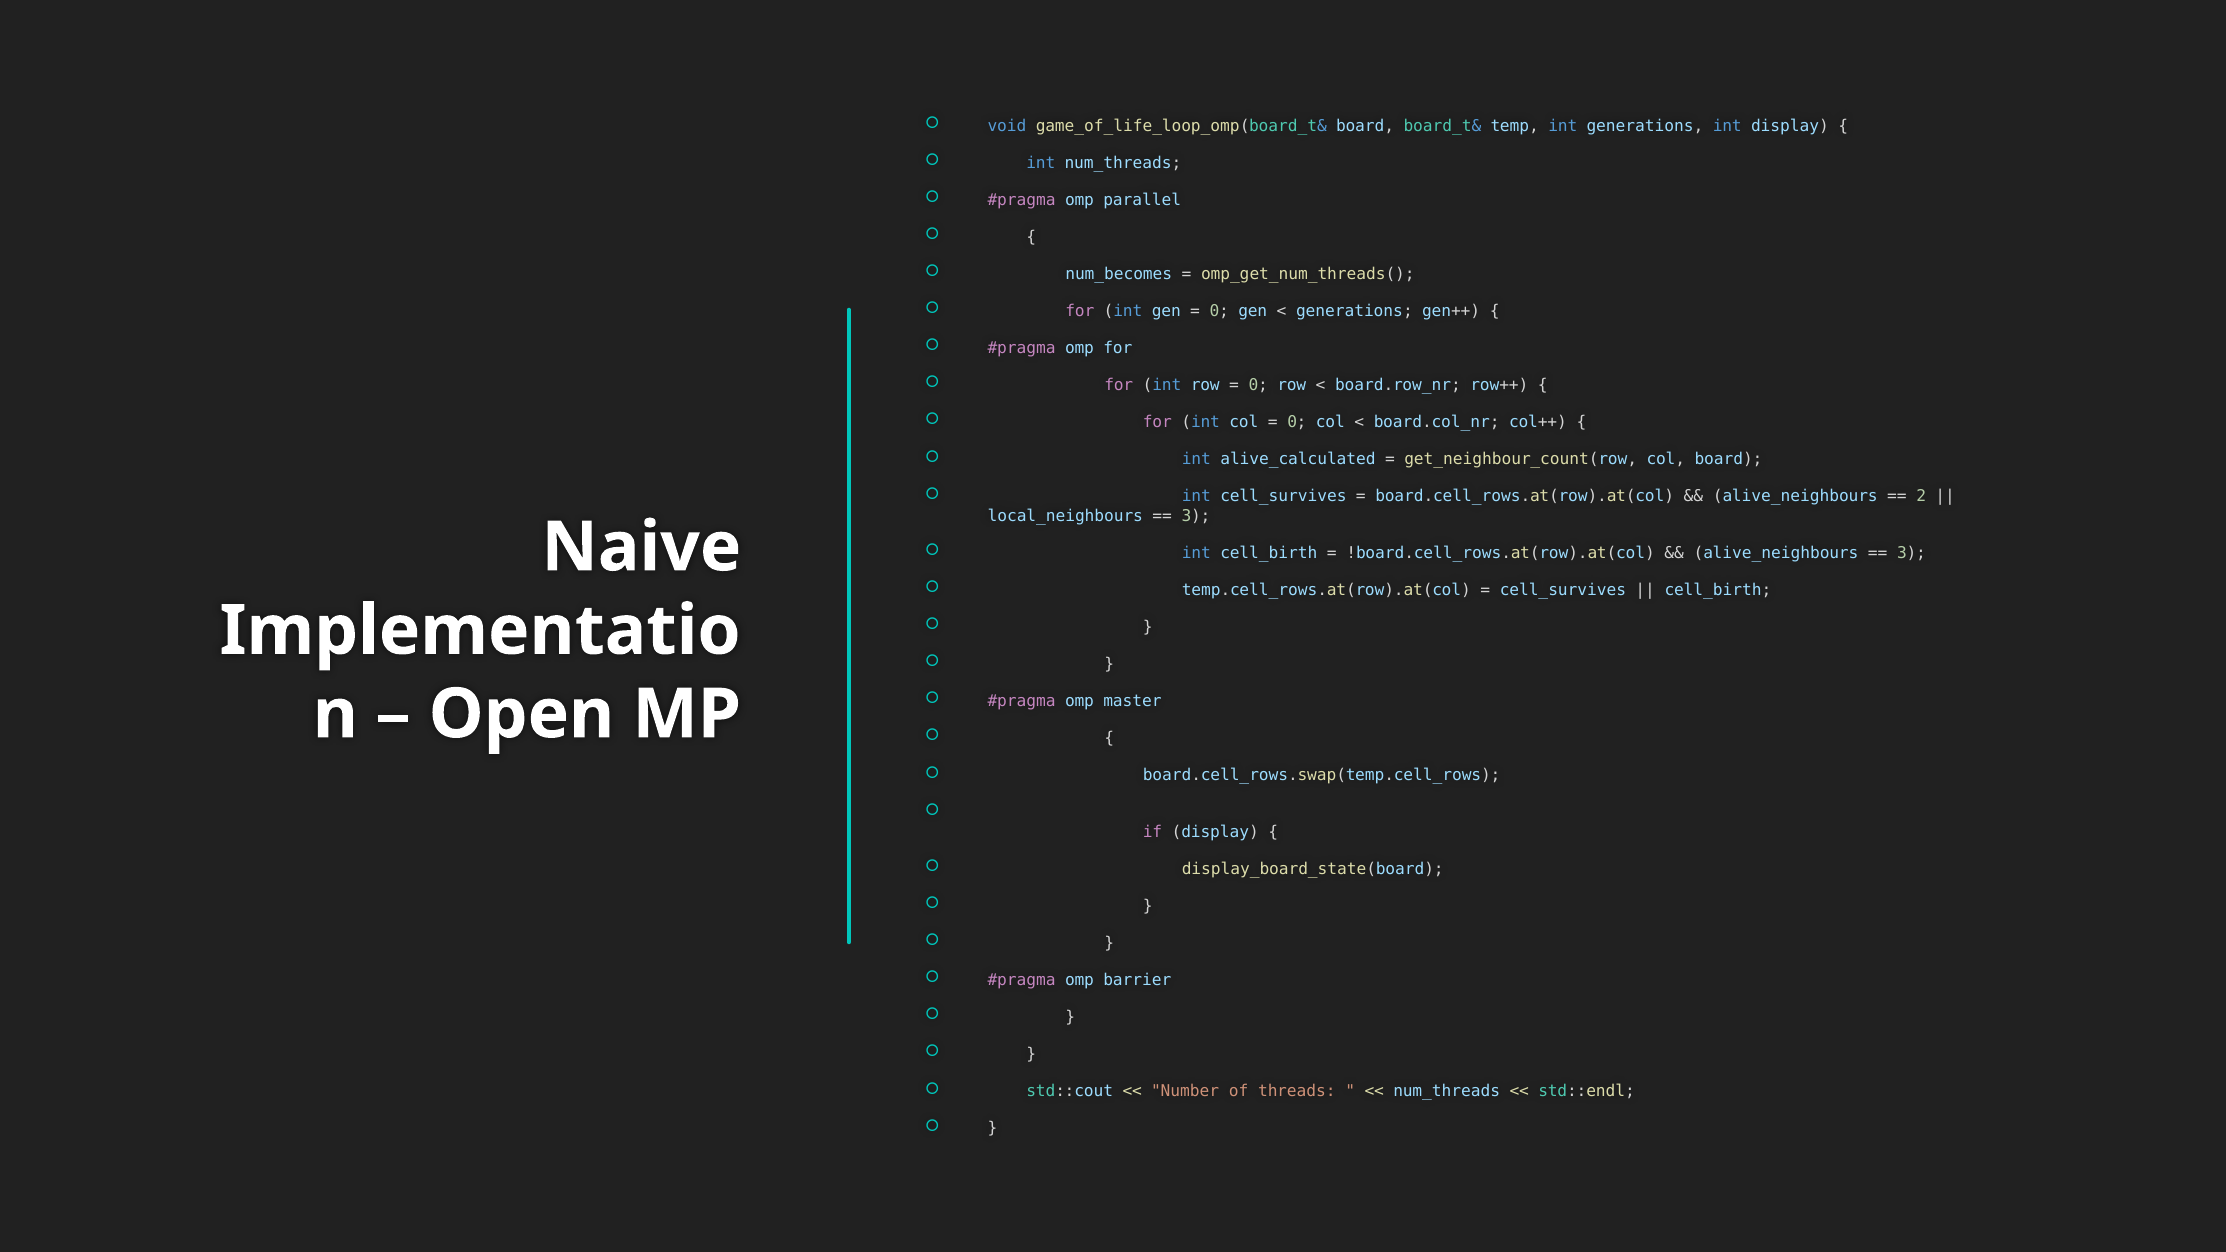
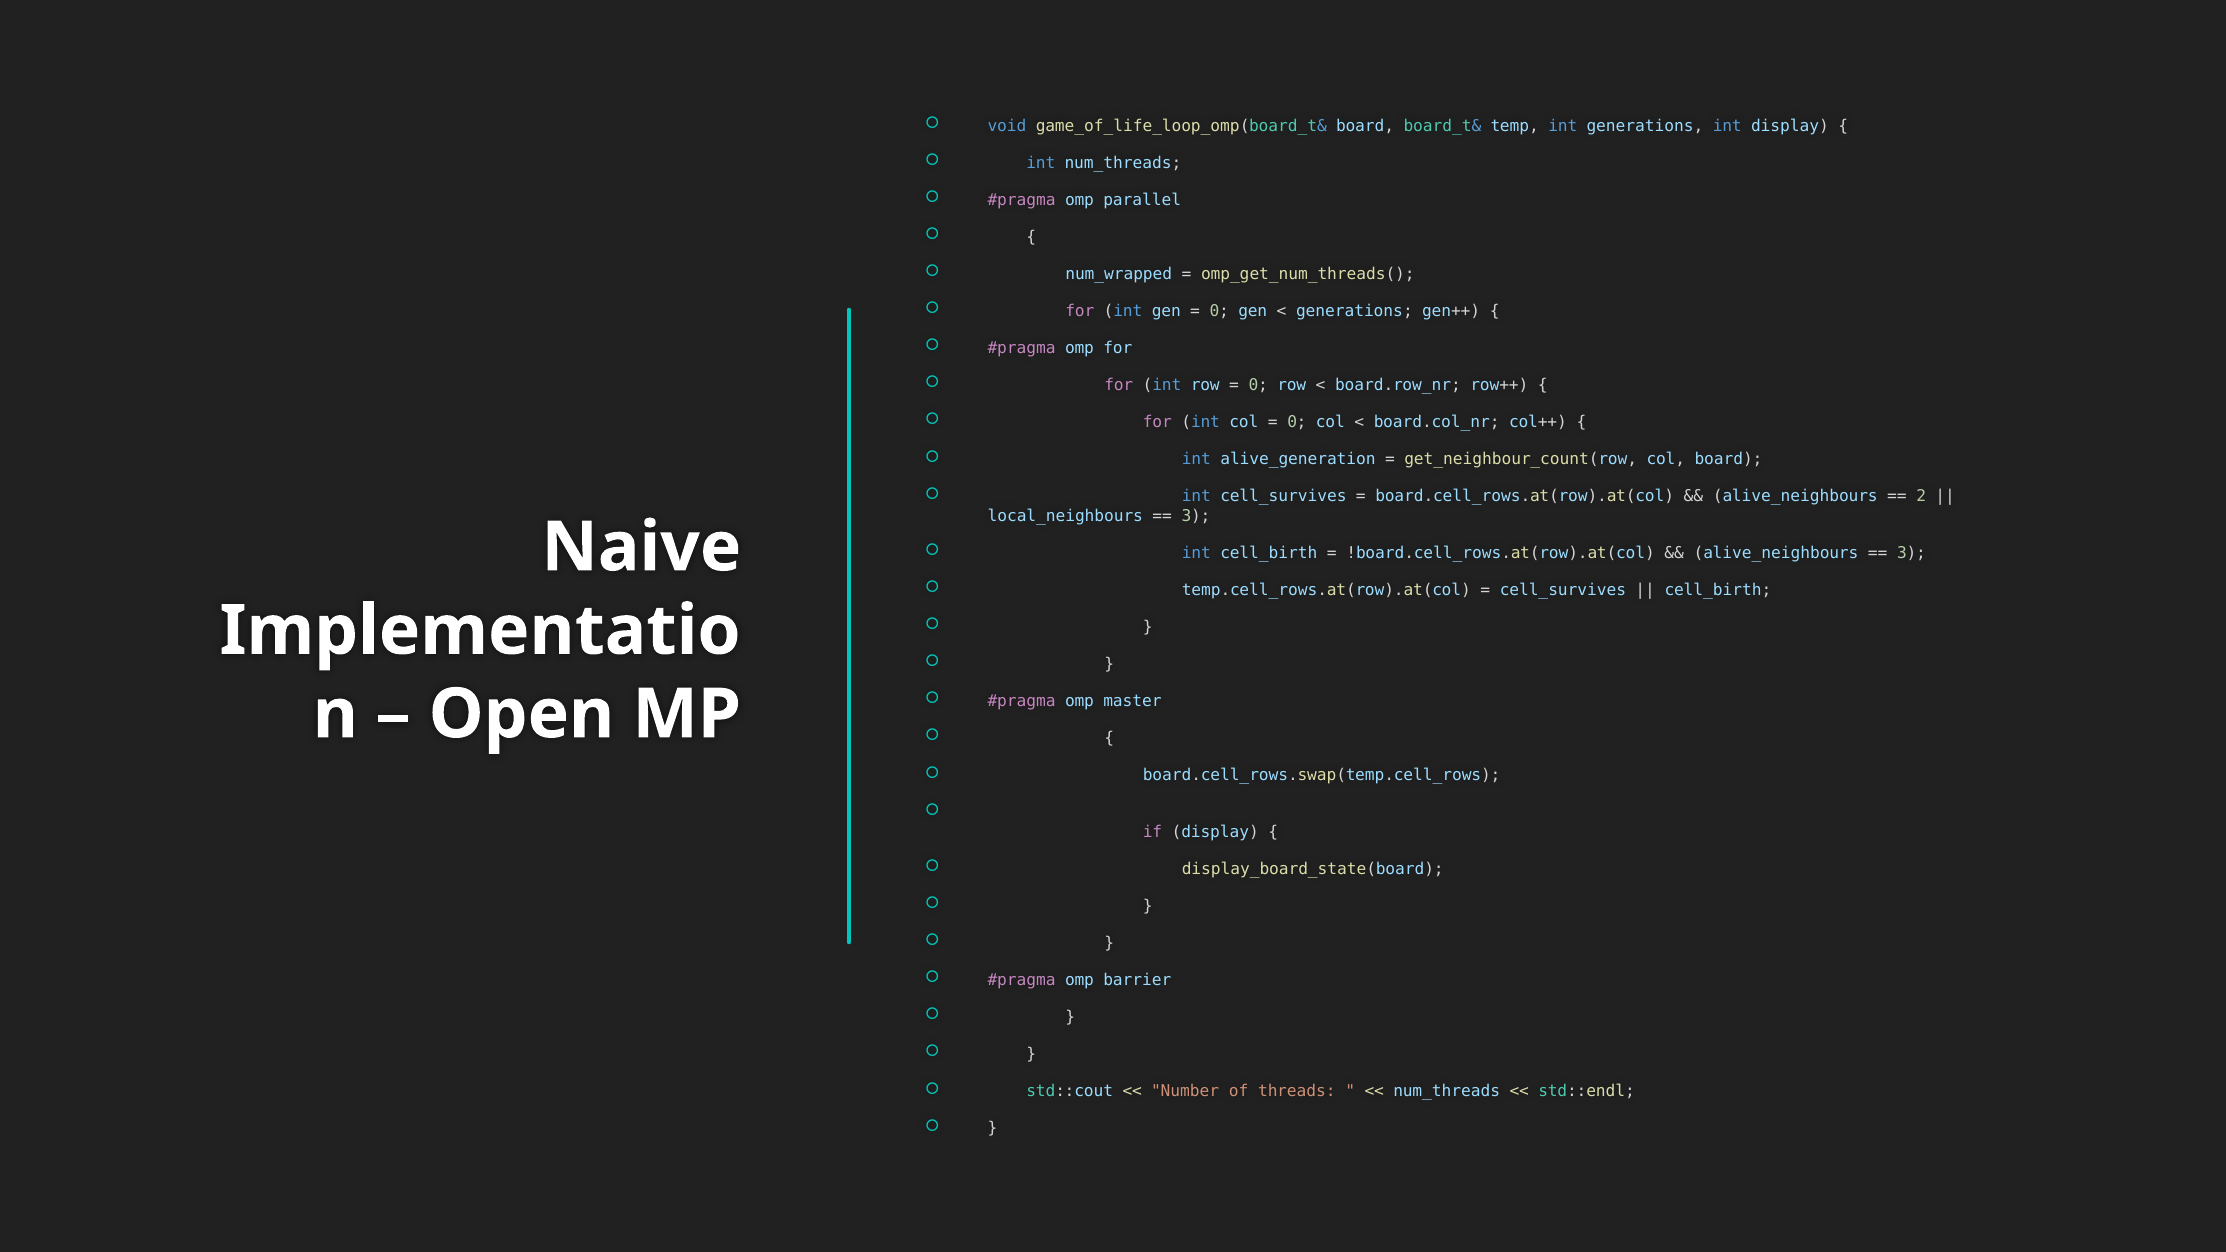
num_becomes: num_becomes -> num_wrapped (1119, 274)
alive_calculated: alive_calculated -> alive_generation (1298, 459)
